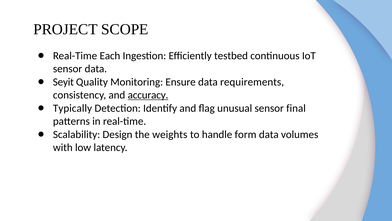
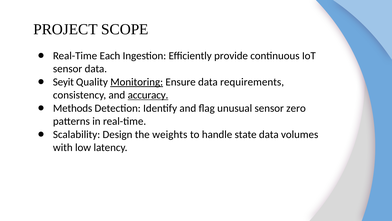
testbed: testbed -> provide (231, 56)
Monitoring underline: none -> present (137, 82)
Typically: Typically -> Methods (73, 108)
final: final -> zero (296, 108)
form: form -> state (246, 134)
